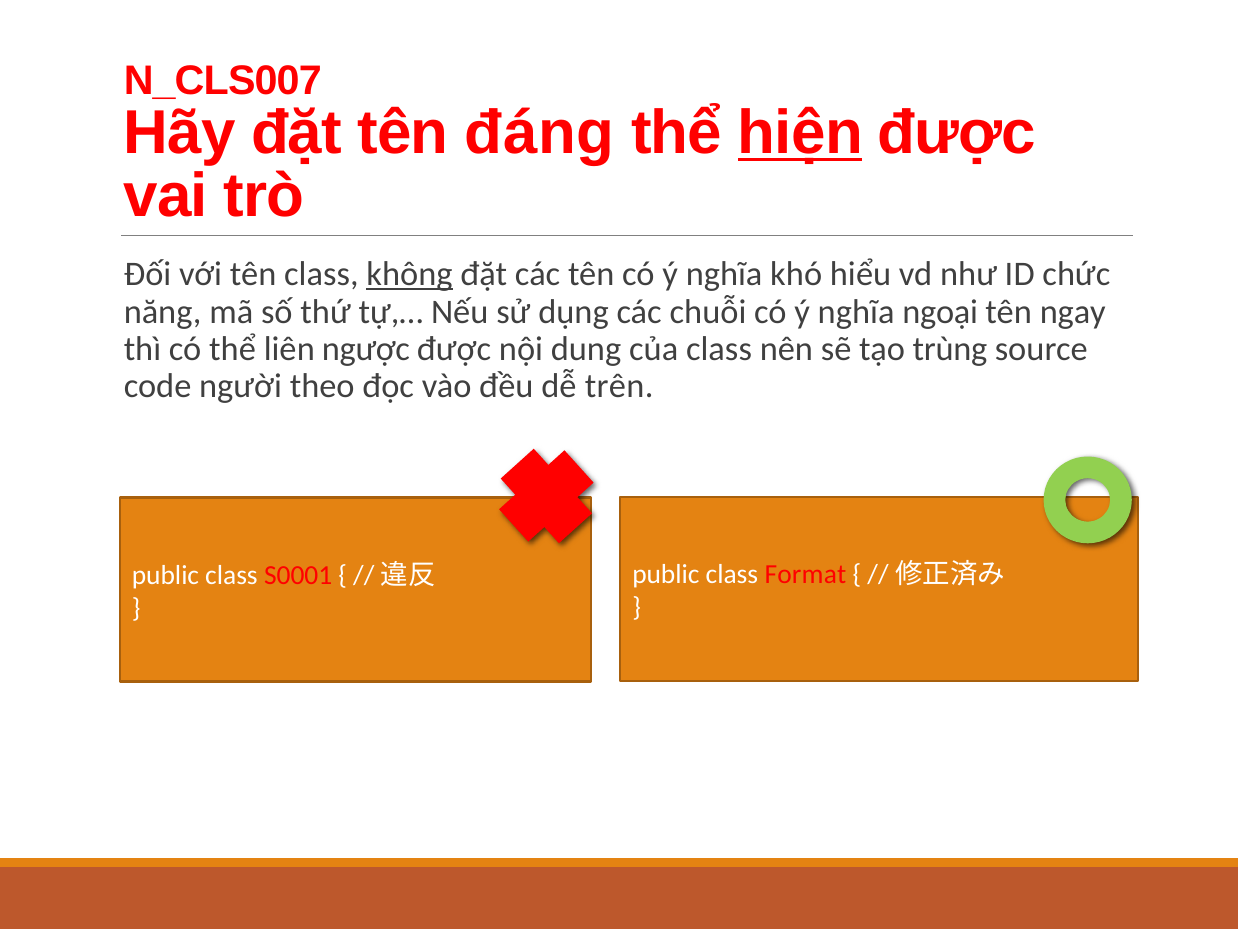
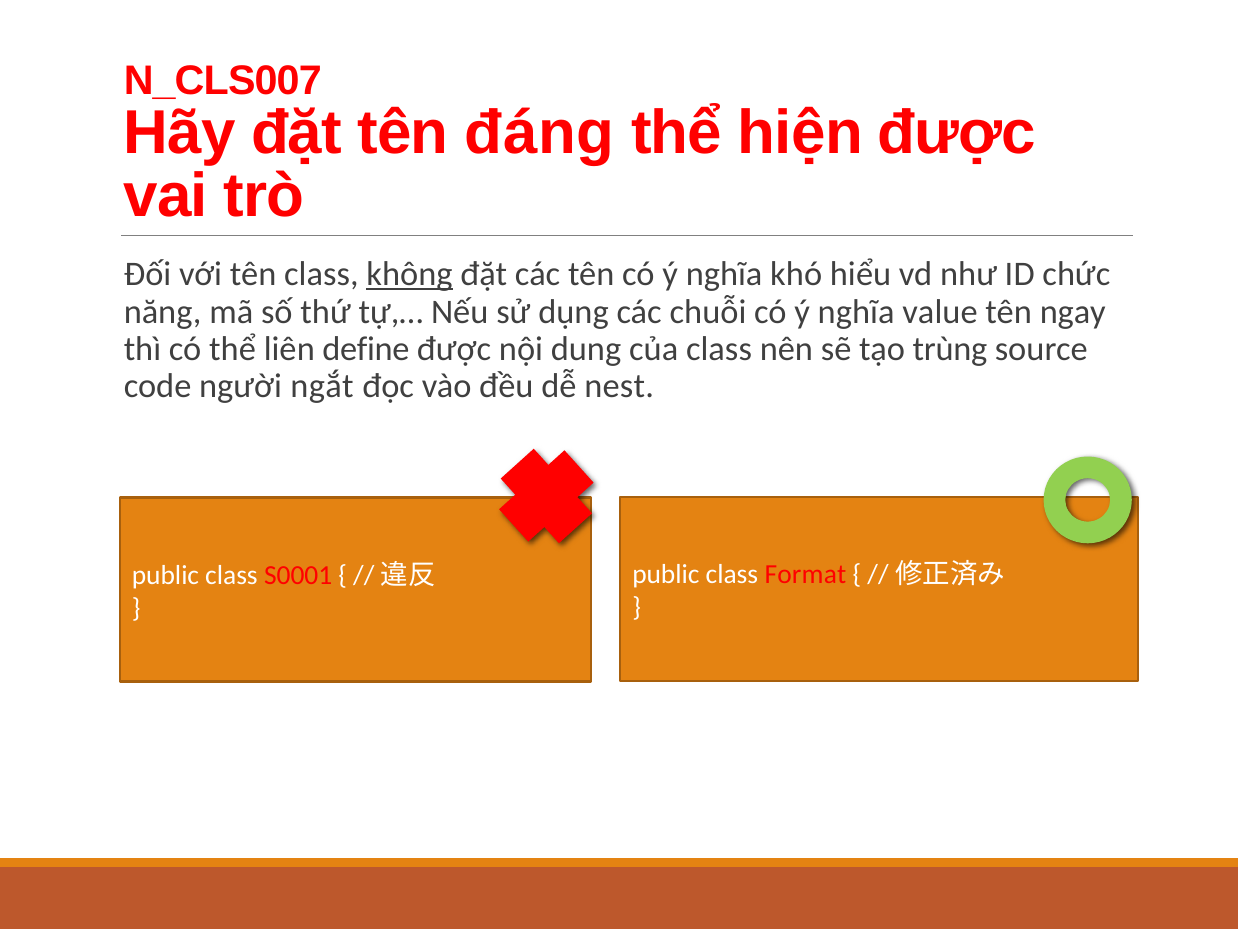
hiện underline: present -> none (800, 133)
ngoại: ngoại -> value (940, 312)
ngược: ngược -> define (366, 349)
theo: theo -> ngắt (322, 386)
trên: trên -> nest (619, 386)
